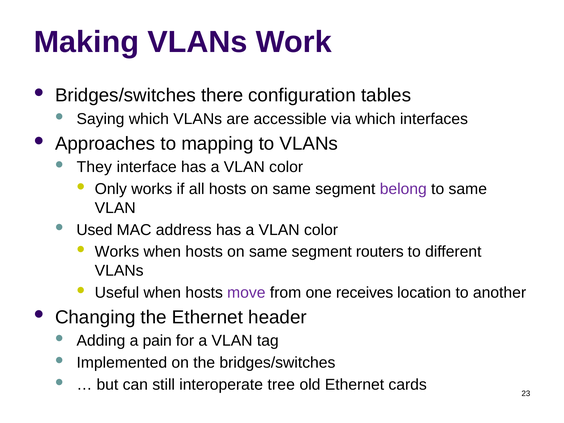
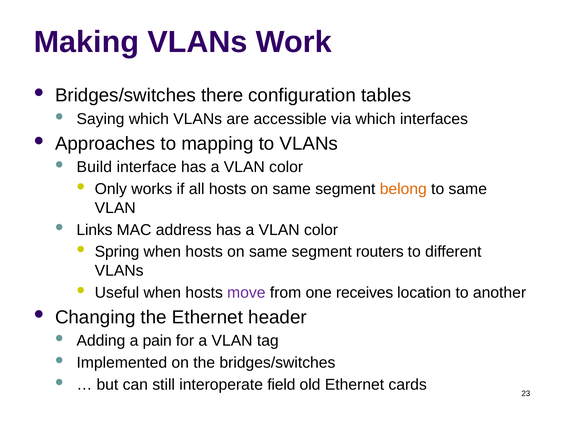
They: They -> Build (94, 167)
belong colour: purple -> orange (403, 189)
Used: Used -> Links (94, 230)
Works: Works -> Spring (117, 252)
tree: tree -> field (281, 385)
